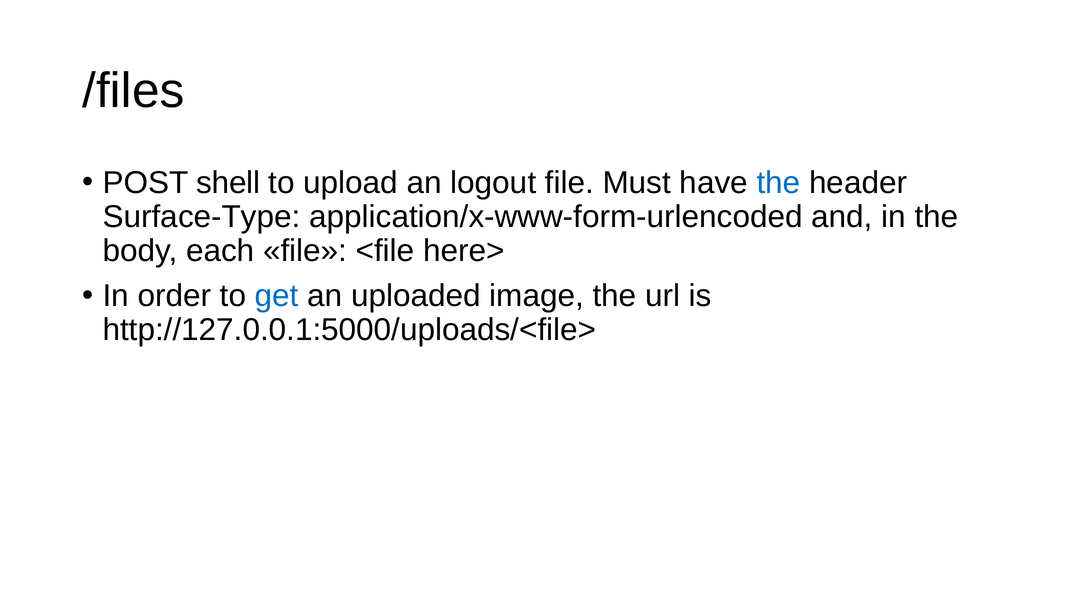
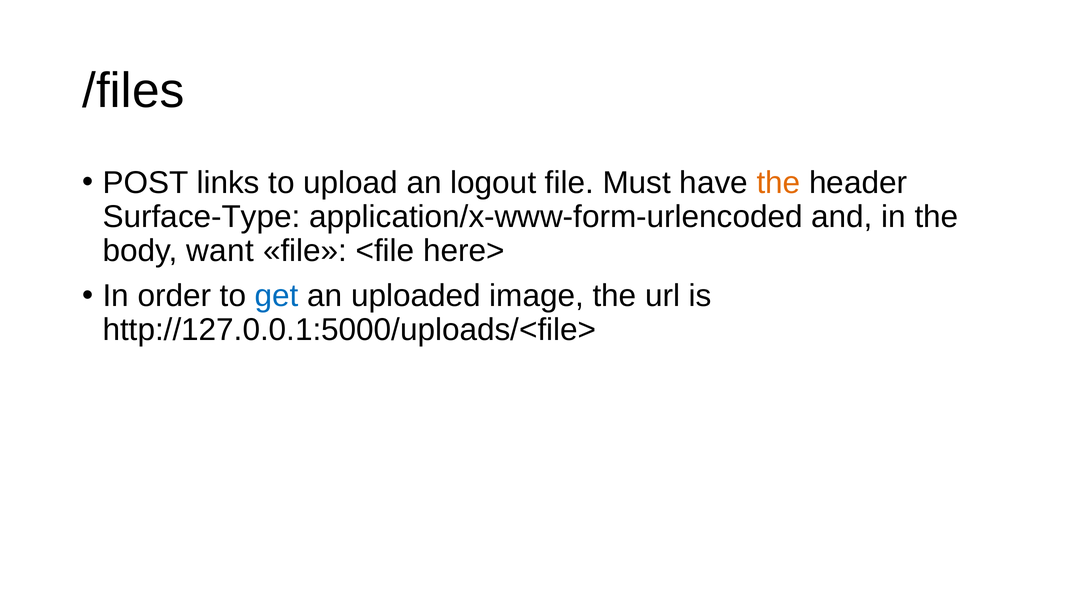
shell: shell -> links (228, 183)
the colour: blue -> orange (778, 183)
each: each -> want (220, 251)
